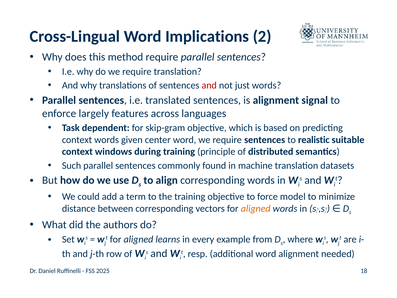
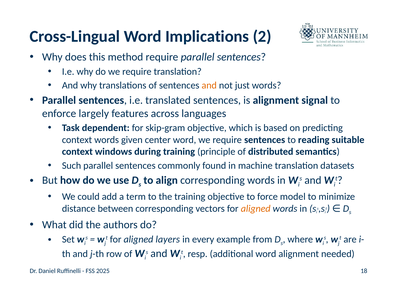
and colour: red -> orange (209, 85)
realistic: realistic -> reading (314, 140)
learns: learns -> layers (168, 239)
